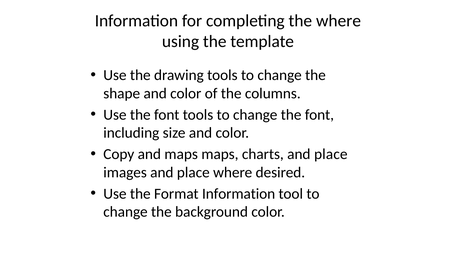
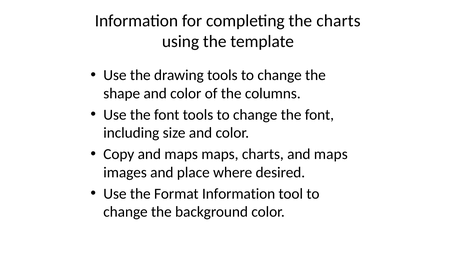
the where: where -> charts (338, 21)
charts and place: place -> maps (331, 155)
